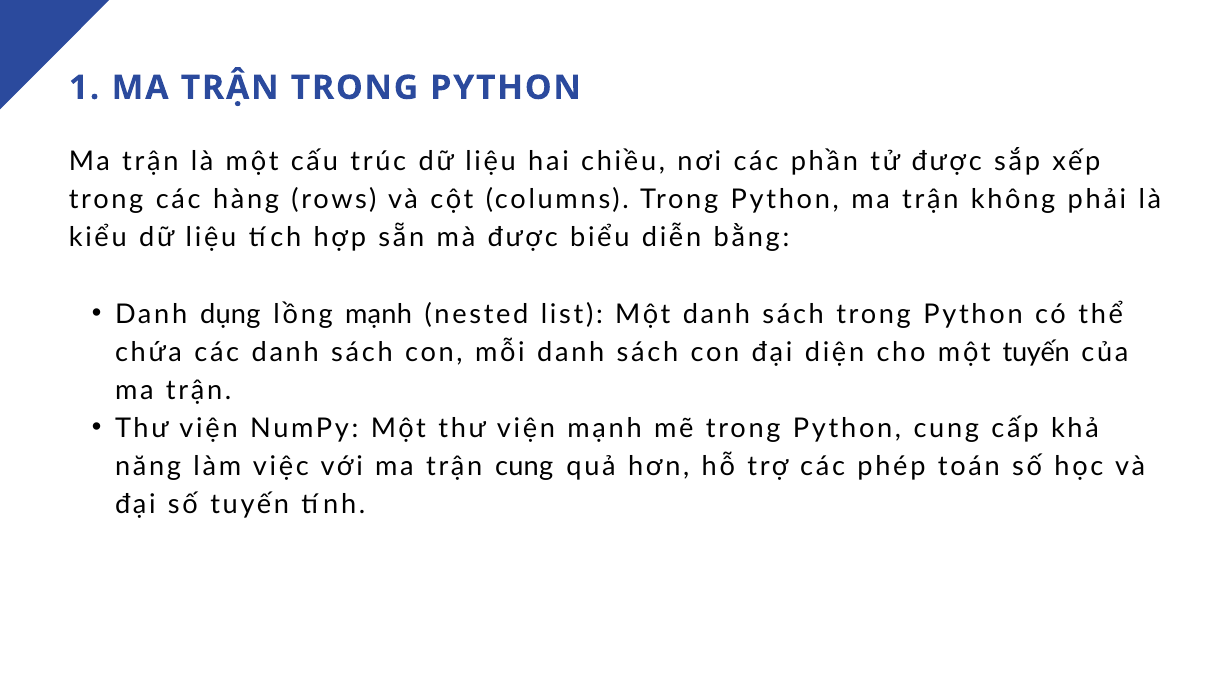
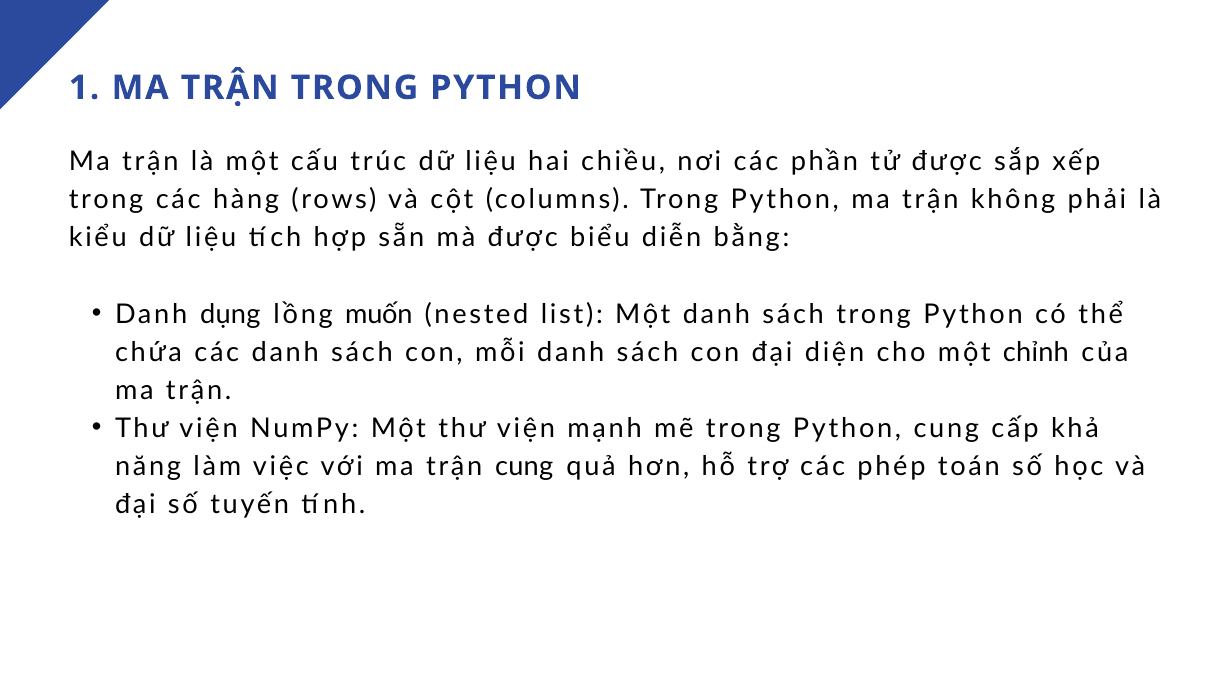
lồng mạnh: mạnh -> muốn (379, 314)
một tuyến: tuyến -> chỉnh (1036, 352)
